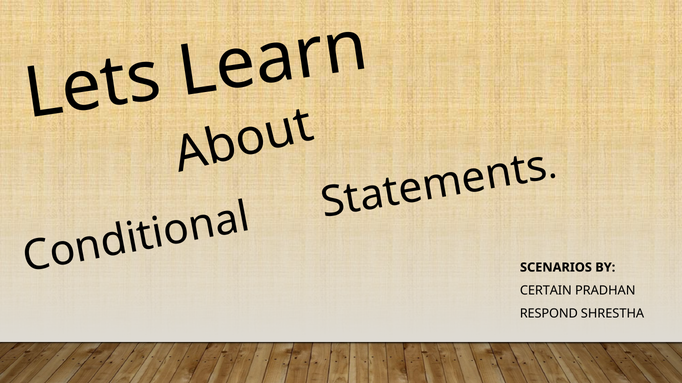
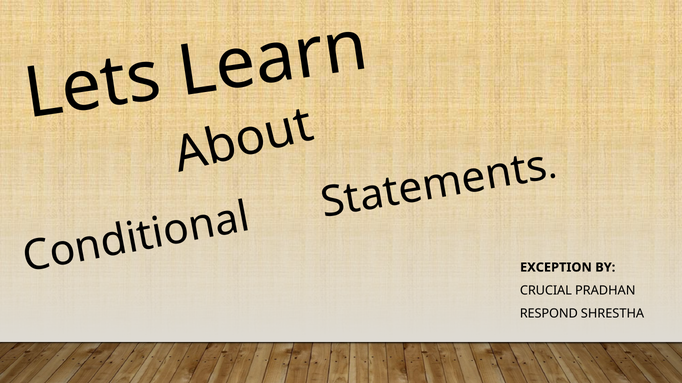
SCENARIOS: SCENARIOS -> EXCEPTION (556, 268)
CERTAIN: CERTAIN -> CRUCIAL (546, 291)
